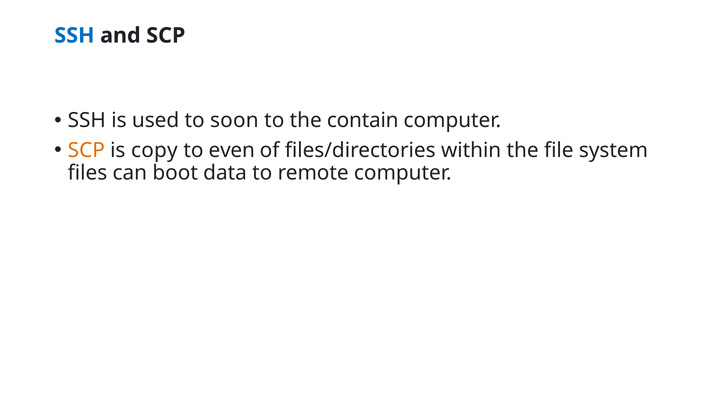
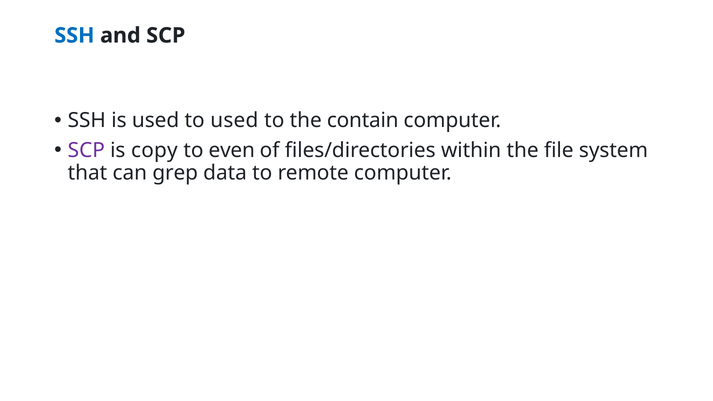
to soon: soon -> used (234, 121)
SCP colour: orange -> purple (86, 150)
files: files -> that (87, 173)
boot: boot -> grep (175, 173)
